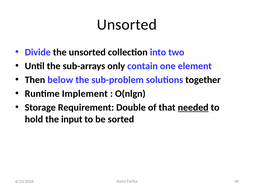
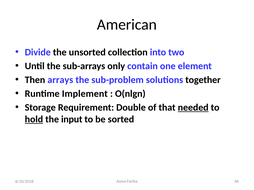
Unsorted: Unsorted -> American (127, 25)
below: below -> arrays (60, 80)
hold underline: none -> present (34, 120)
